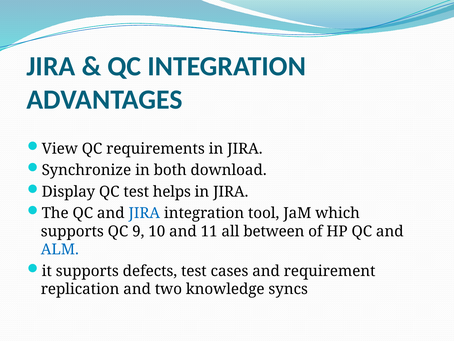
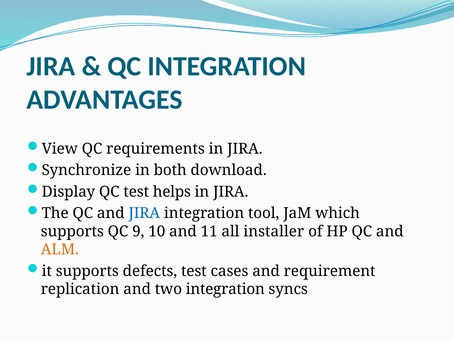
between: between -> installer (274, 231)
ALM colour: blue -> orange (60, 249)
two knowledge: knowledge -> integration (225, 289)
